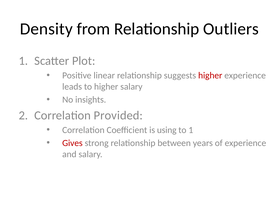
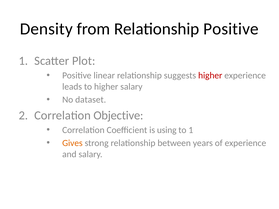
Relationship Outliers: Outliers -> Positive (231, 29)
insights: insights -> dataset (91, 100)
Provided: Provided -> Objective (118, 116)
Gives colour: red -> orange (72, 143)
